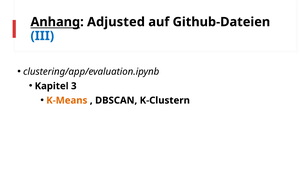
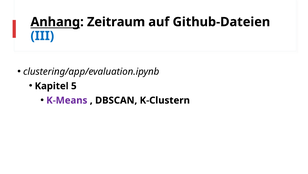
Adjusted: Adjusted -> Zeitraum (116, 22)
3: 3 -> 5 (74, 86)
K-Means colour: orange -> purple (67, 100)
